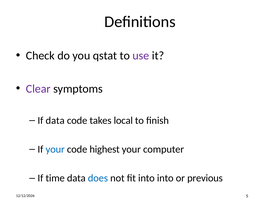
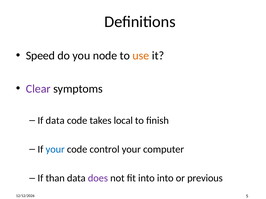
Check: Check -> Speed (40, 56)
qstat: qstat -> node (105, 56)
use colour: purple -> orange (141, 56)
highest: highest -> control (105, 150)
time: time -> than (55, 179)
does colour: blue -> purple (98, 179)
